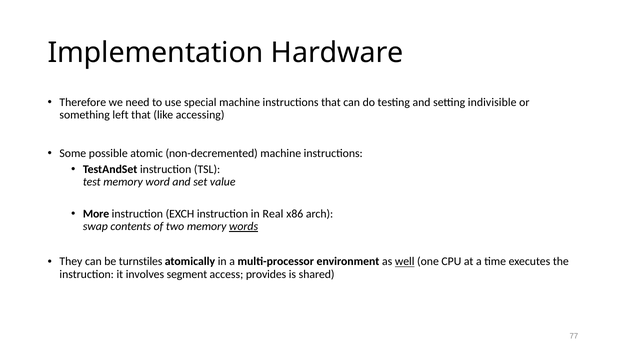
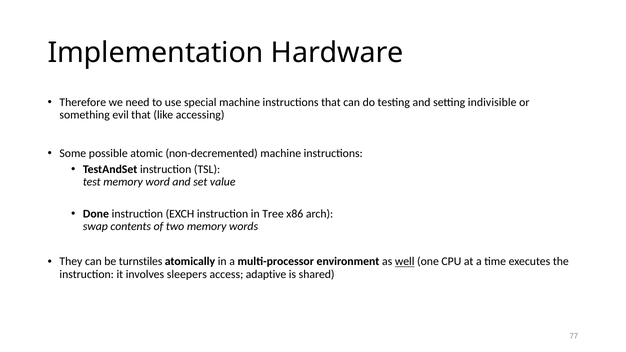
left: left -> evil (121, 115)
More: More -> Done (96, 214)
Real: Real -> Tree (273, 214)
words underline: present -> none (244, 227)
segment: segment -> sleepers (187, 274)
provides: provides -> adaptive (266, 274)
